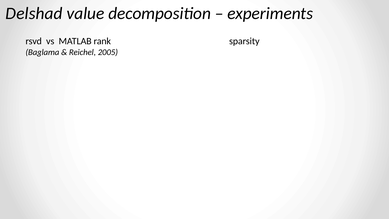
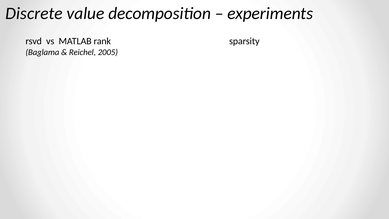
Delshad: Delshad -> Discrete (34, 13)
